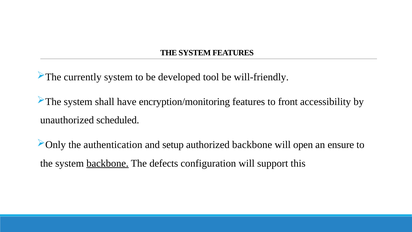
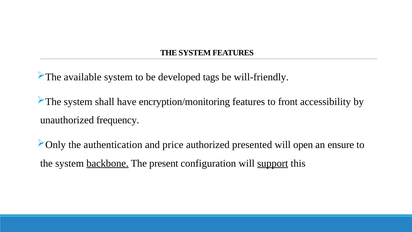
currently: currently -> available (83, 77)
tool: tool -> tags (211, 77)
scheduled: scheduled -> frequency (118, 120)
setup: setup -> price (173, 145)
authorized backbone: backbone -> presented (252, 145)
defects: defects -> present (164, 163)
support underline: none -> present (273, 163)
